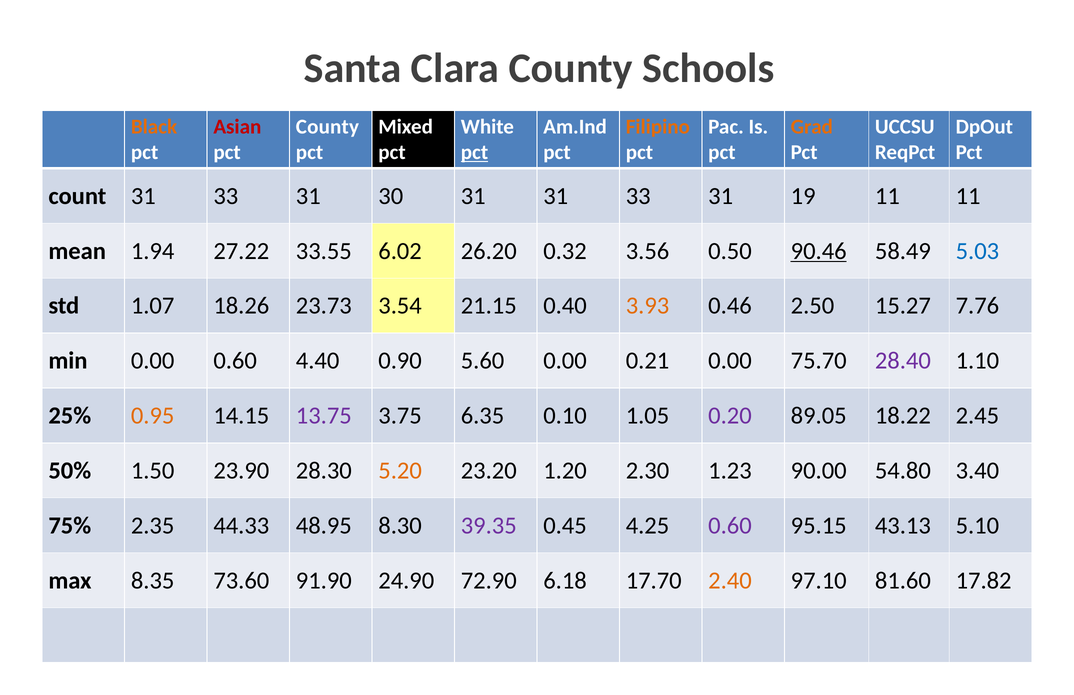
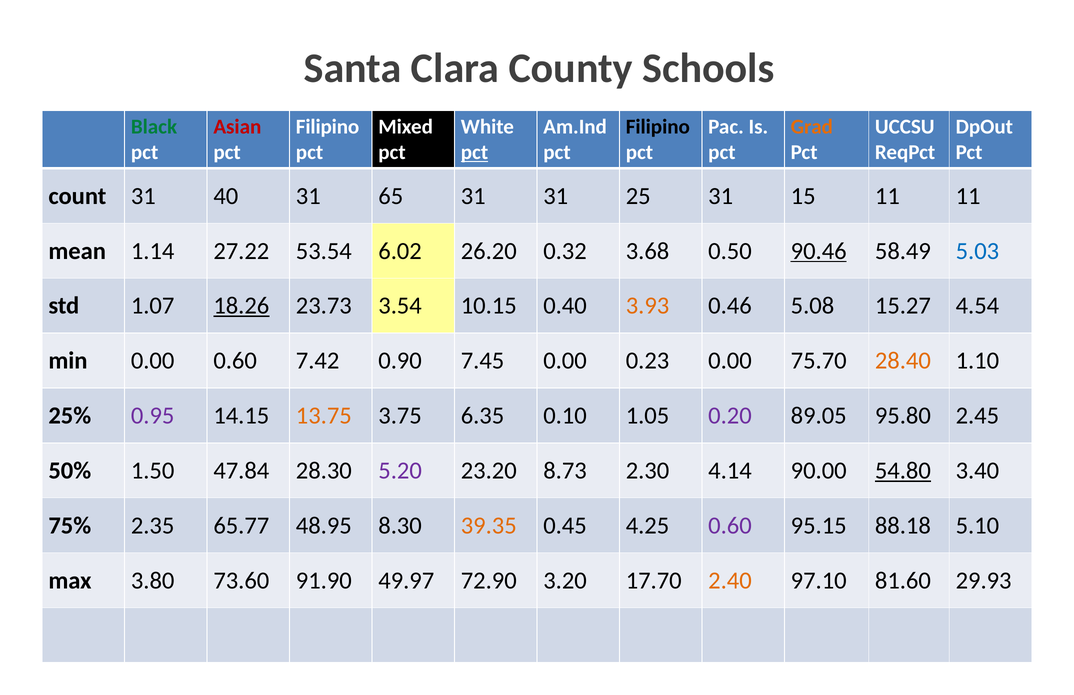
Black colour: orange -> green (154, 127)
County: County -> Filipino (328, 127)
Filipino colour: orange -> black (658, 127)
count 31 33: 33 -> 40 (226, 196)
30: 30 -> 65 (391, 196)
31 31 33: 33 -> 25 (638, 196)
19: 19 -> 15 (803, 196)
1.94: 1.94 -> 1.14 (153, 251)
33.55: 33.55 -> 53.54 (324, 251)
3.56: 3.56 -> 3.68 (648, 251)
18.26 underline: none -> present (241, 306)
21.15: 21.15 -> 10.15 (489, 306)
2.50: 2.50 -> 5.08 (812, 306)
7.76: 7.76 -> 4.54 (977, 306)
4.40: 4.40 -> 7.42 (318, 361)
5.60: 5.60 -> 7.45 (483, 361)
0.21: 0.21 -> 0.23 (648, 361)
28.40 colour: purple -> orange (903, 361)
0.95 colour: orange -> purple (153, 416)
13.75 colour: purple -> orange (324, 416)
18.22: 18.22 -> 95.80 (903, 416)
23.90: 23.90 -> 47.84 (241, 471)
5.20 colour: orange -> purple (400, 471)
1.20: 1.20 -> 8.73 (565, 471)
1.23: 1.23 -> 4.14 (730, 471)
54.80 underline: none -> present (903, 471)
44.33: 44.33 -> 65.77 (241, 526)
39.35 colour: purple -> orange (489, 526)
43.13: 43.13 -> 88.18 (903, 526)
8.35: 8.35 -> 3.80 (153, 580)
24.90: 24.90 -> 49.97 (406, 580)
6.18: 6.18 -> 3.20 (565, 580)
17.82: 17.82 -> 29.93 (984, 580)
